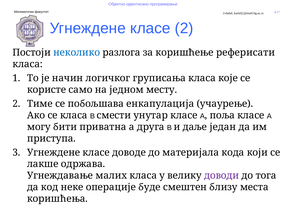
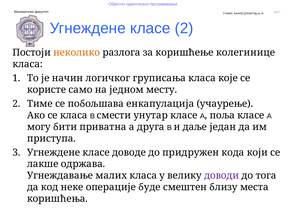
неколико colour: blue -> orange (77, 53)
реферисати: реферисати -> колегинице (246, 53)
материјала: материјала -> придружен (191, 153)
